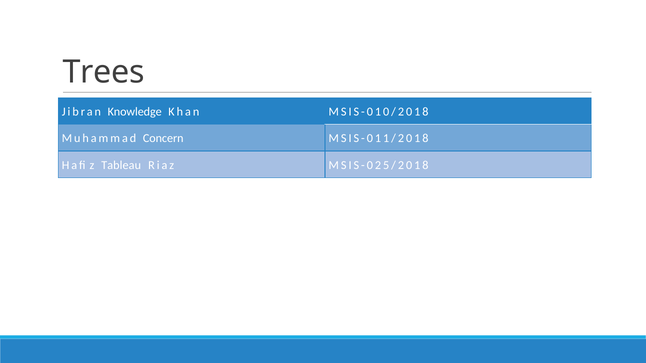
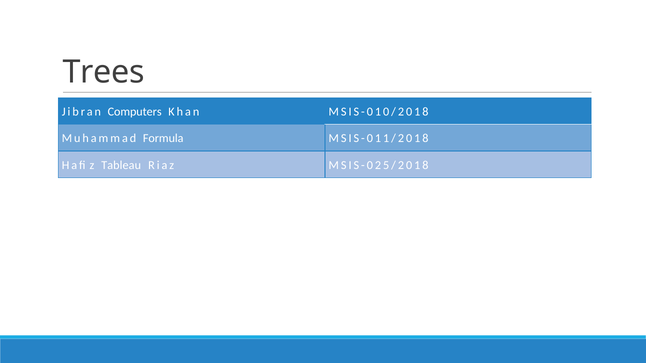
Knowledge: Knowledge -> Computers (135, 112)
Concern: Concern -> Formula (163, 138)
